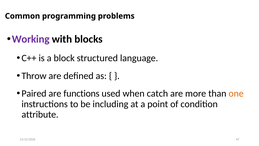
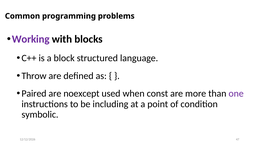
functions: functions -> noexcept (81, 93)
catch: catch -> const (157, 93)
one colour: orange -> purple (236, 93)
attribute: attribute -> symbolic (40, 114)
